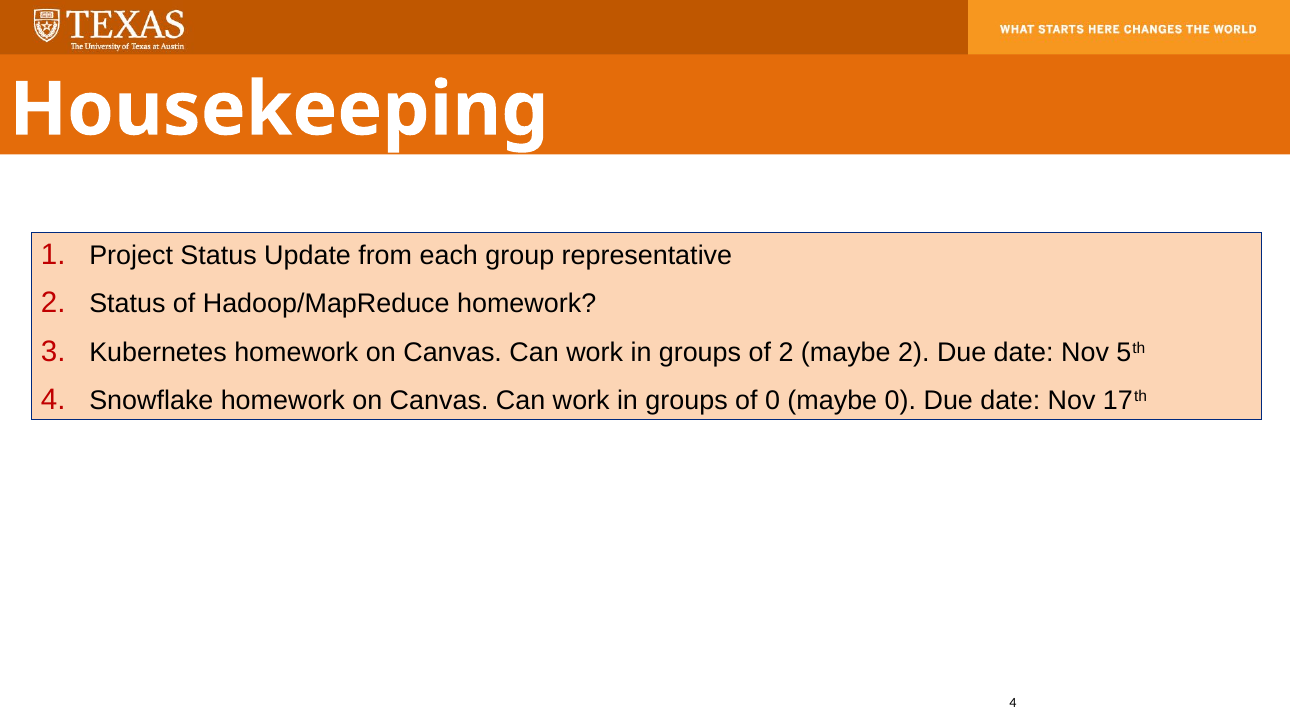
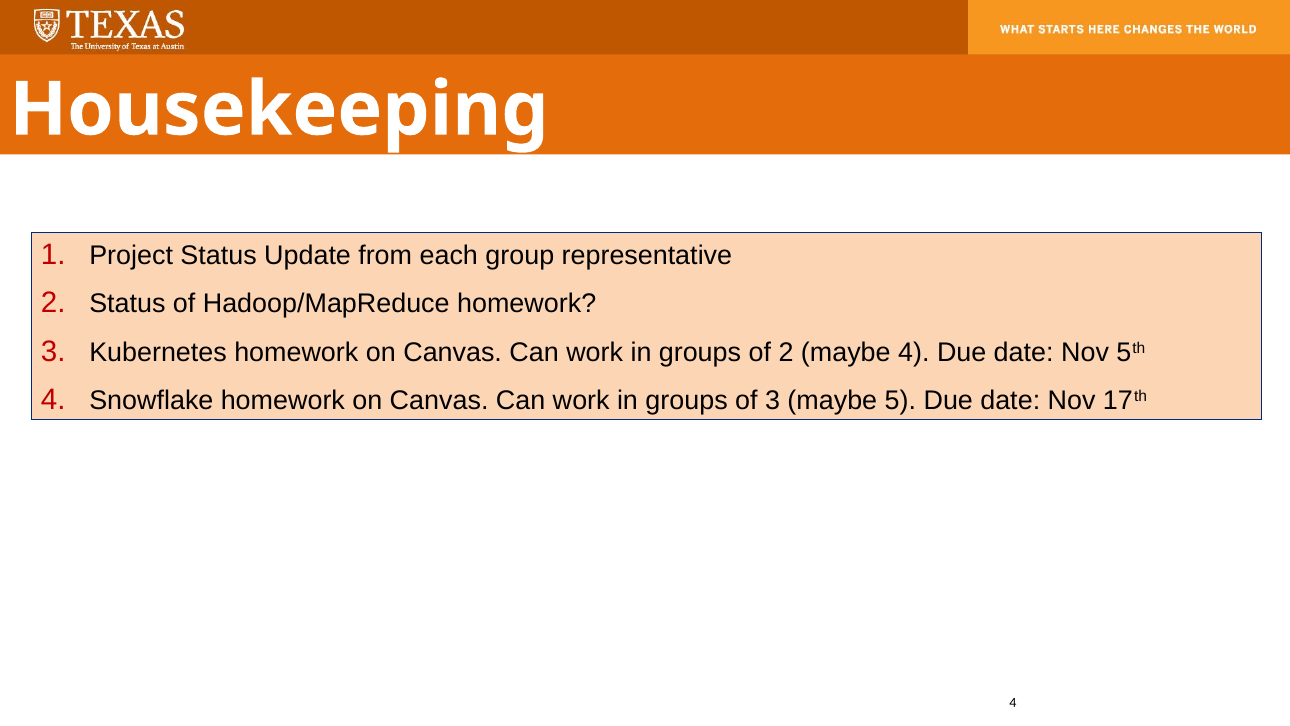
maybe 2: 2 -> 4 (914, 352)
of 0: 0 -> 3 (773, 401)
maybe 0: 0 -> 5 (900, 401)
